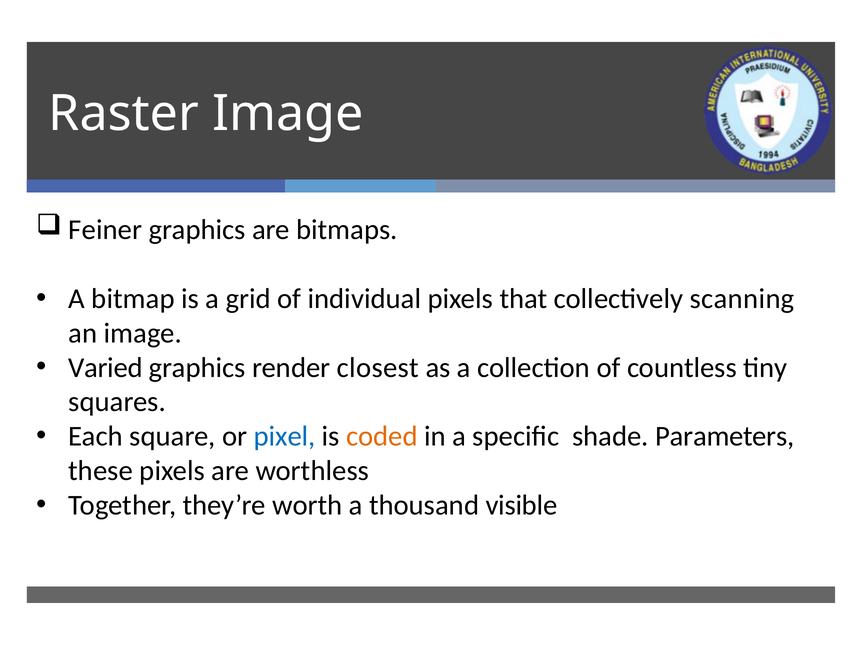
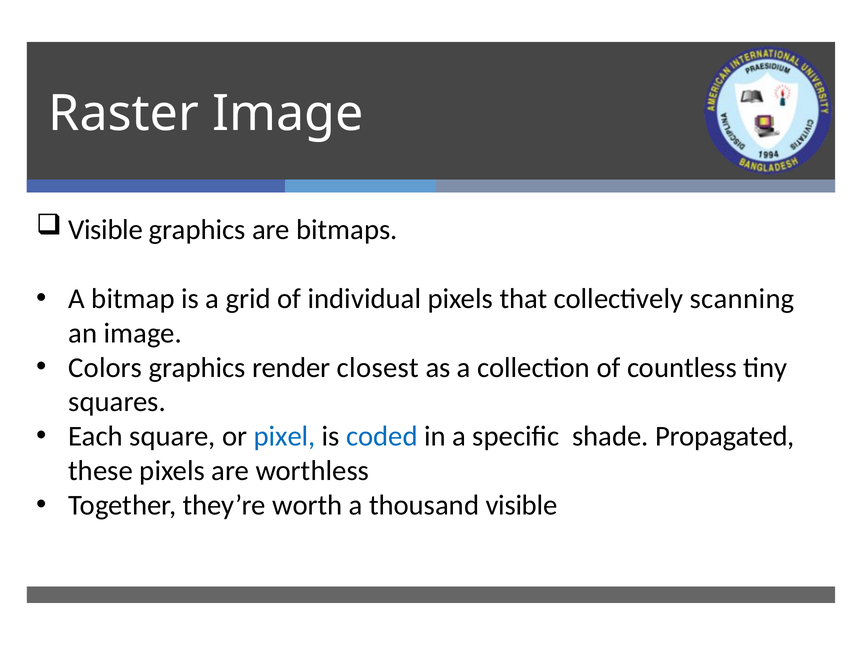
Feiner: Feiner -> Visible (106, 230)
Varied: Varied -> Colors (105, 368)
coded colour: orange -> blue (382, 437)
Parameters: Parameters -> Propagated (725, 437)
